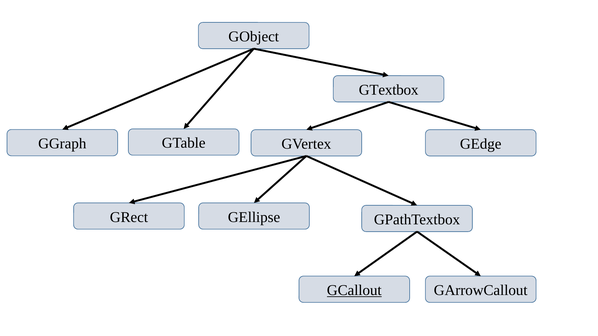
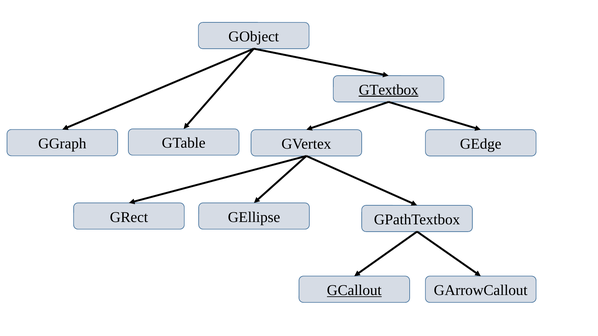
GTextbox underline: none -> present (389, 90)
